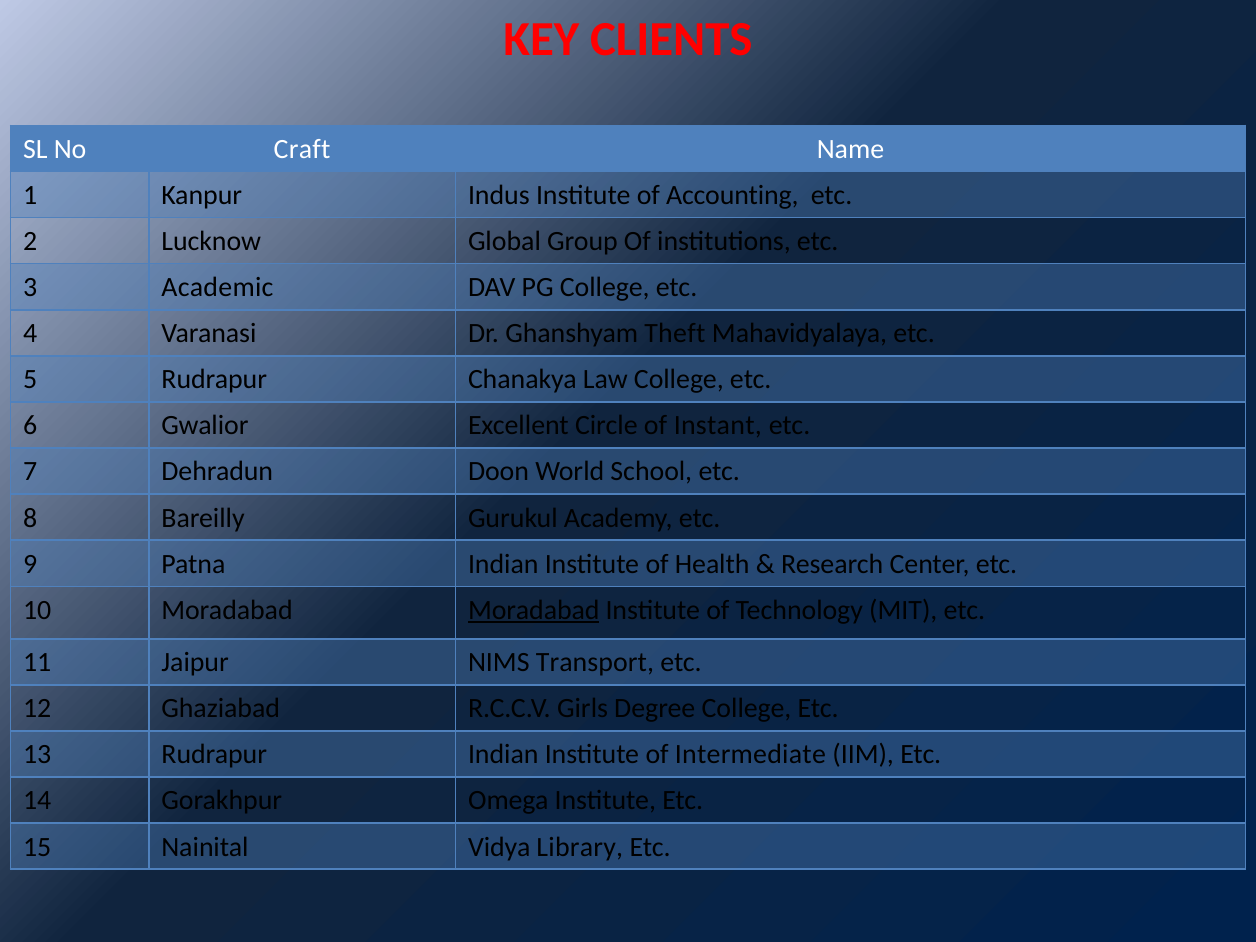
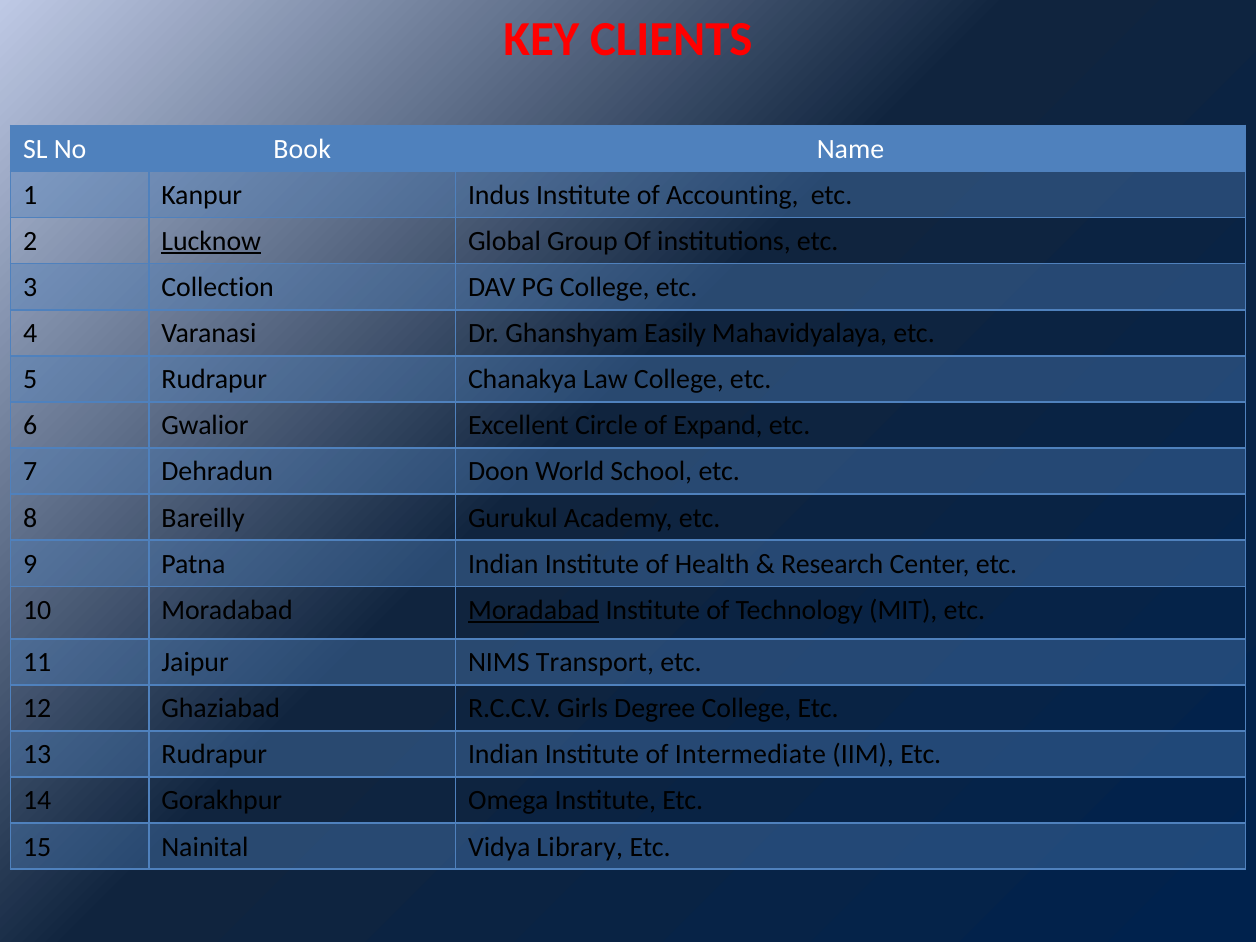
Craft: Craft -> Book (302, 149)
Lucknow underline: none -> present (211, 241)
Academic: Academic -> Collection (218, 287)
Theft: Theft -> Easily (675, 333)
Instant: Instant -> Expand (718, 426)
